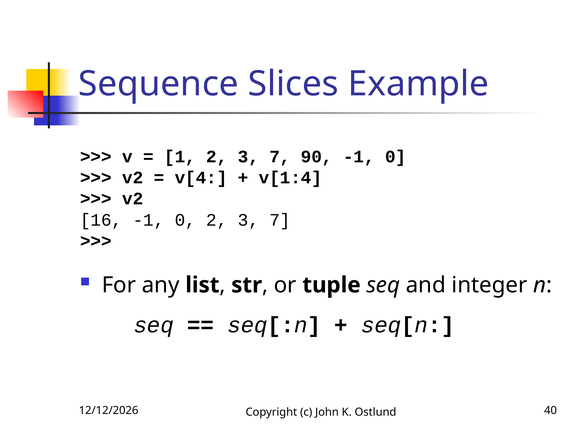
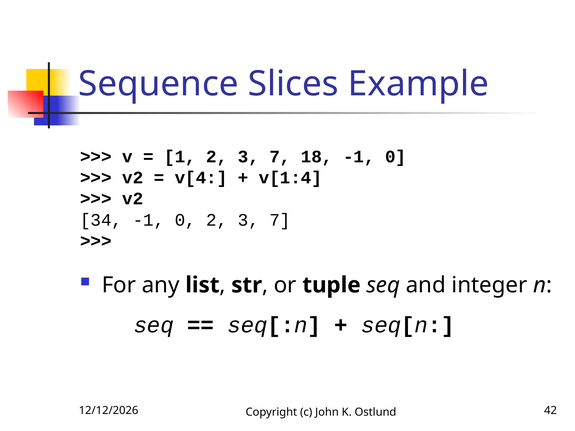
90: 90 -> 18 (317, 157)
16: 16 -> 34 (101, 220)
40: 40 -> 42 (551, 411)
